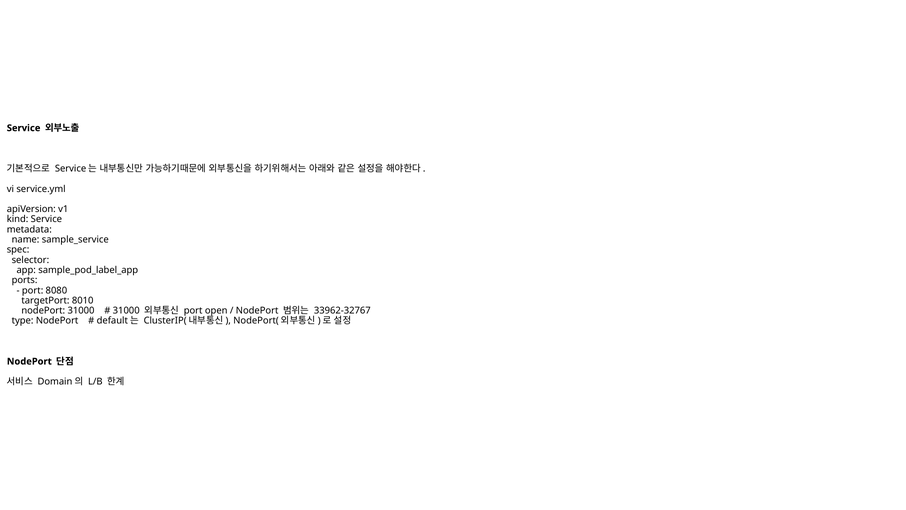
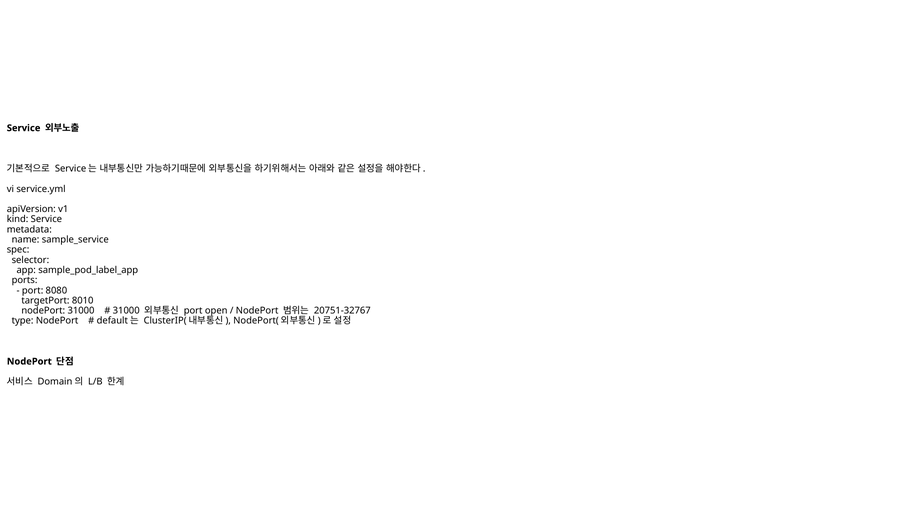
33962-32767: 33962-32767 -> 20751-32767 (342, 310)
